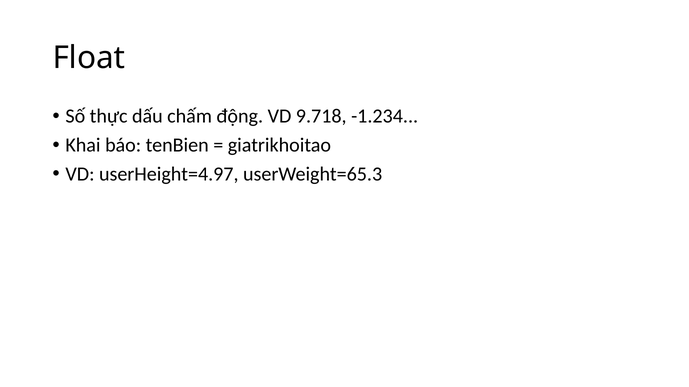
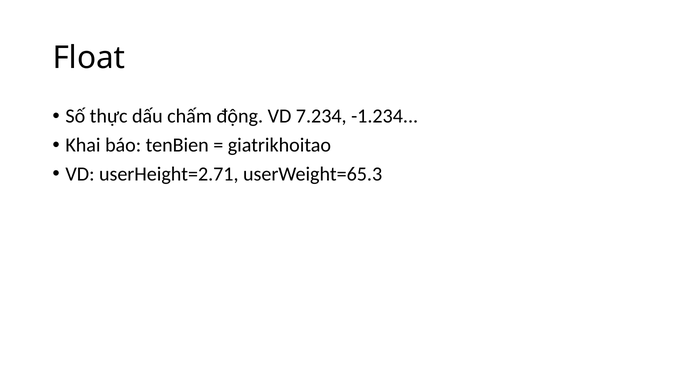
9.718: 9.718 -> 7.234 (321, 116)
userHeight=4.97: userHeight=4.97 -> userHeight=2.71 (169, 174)
